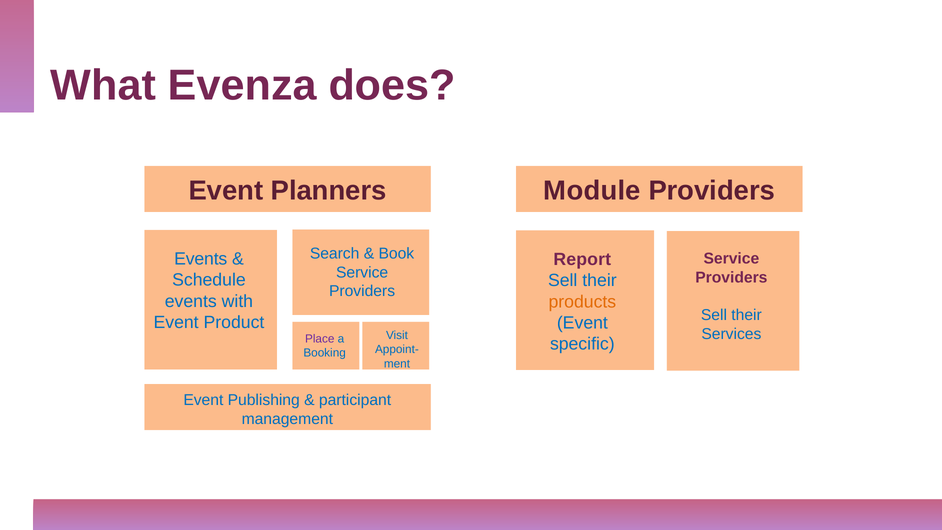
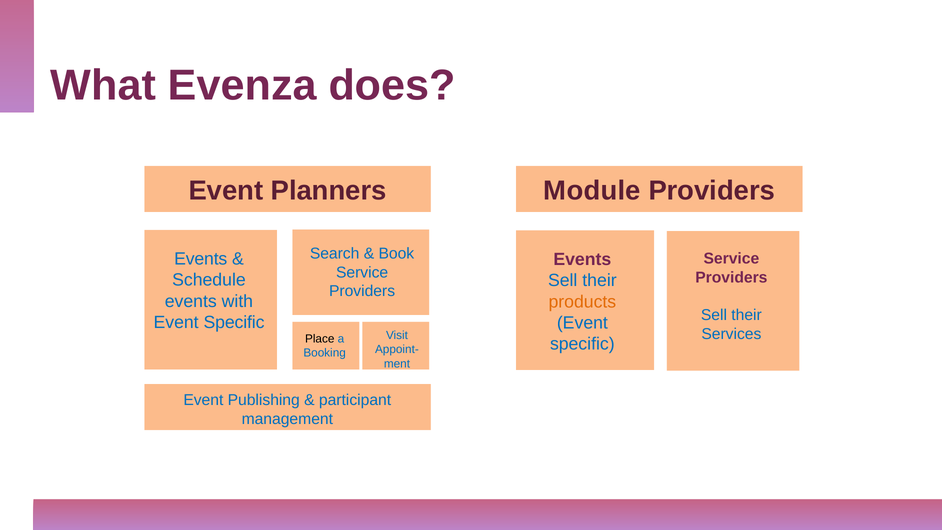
Report: Report -> Events (582, 259)
Product: Product -> Specific (234, 322)
Place colour: purple -> black (320, 339)
